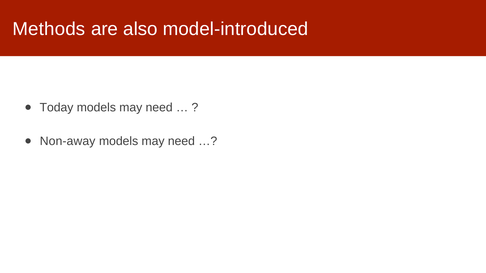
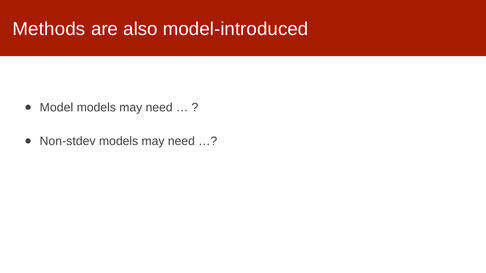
Today: Today -> Model (56, 108)
Non-away: Non-away -> Non-stdev (68, 141)
